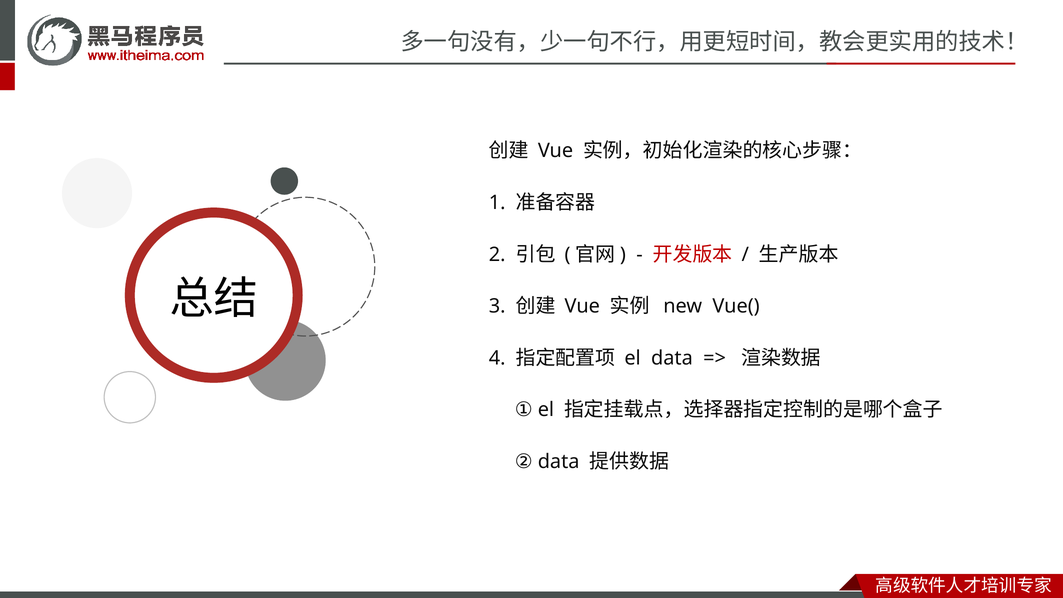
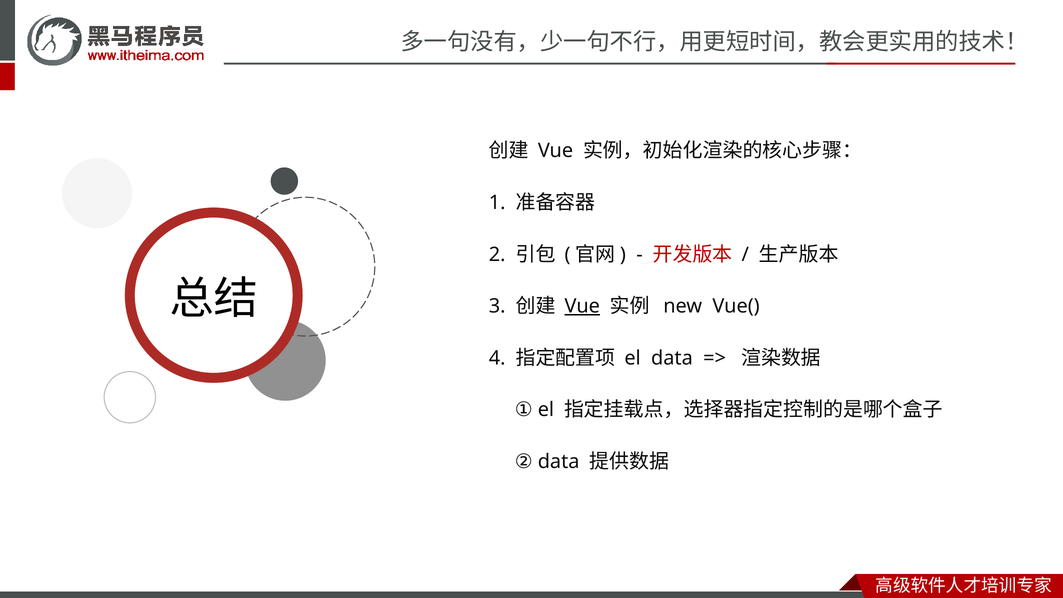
Vue underline: none -> present (582, 306)
